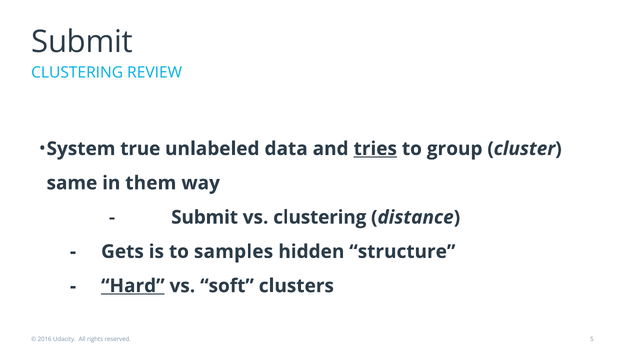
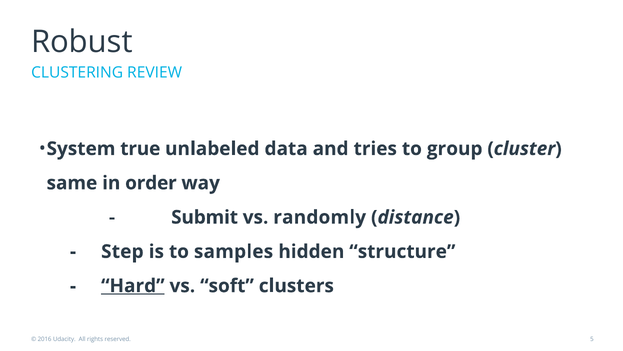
Submit: Submit -> Robust (82, 42)
tries underline: present -> none (375, 149)
them: them -> order (151, 183)
vs clustering: clustering -> randomly (320, 217)
Gets: Gets -> Step (122, 251)
